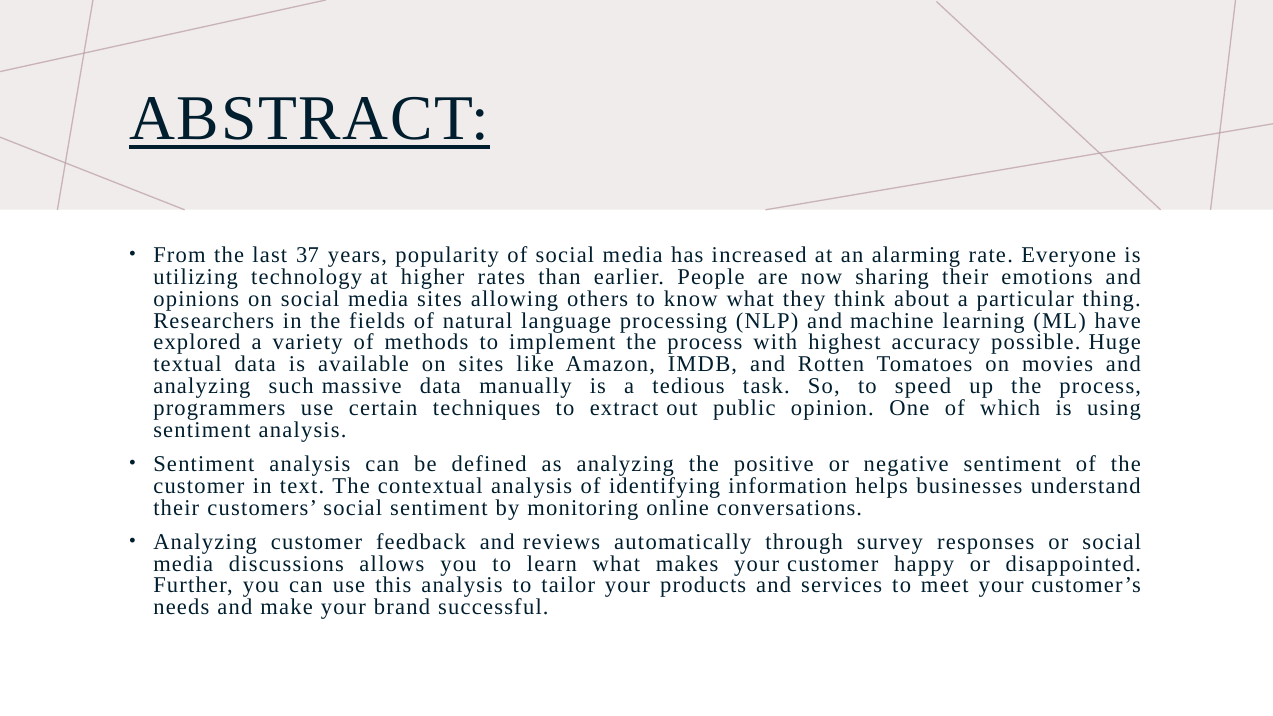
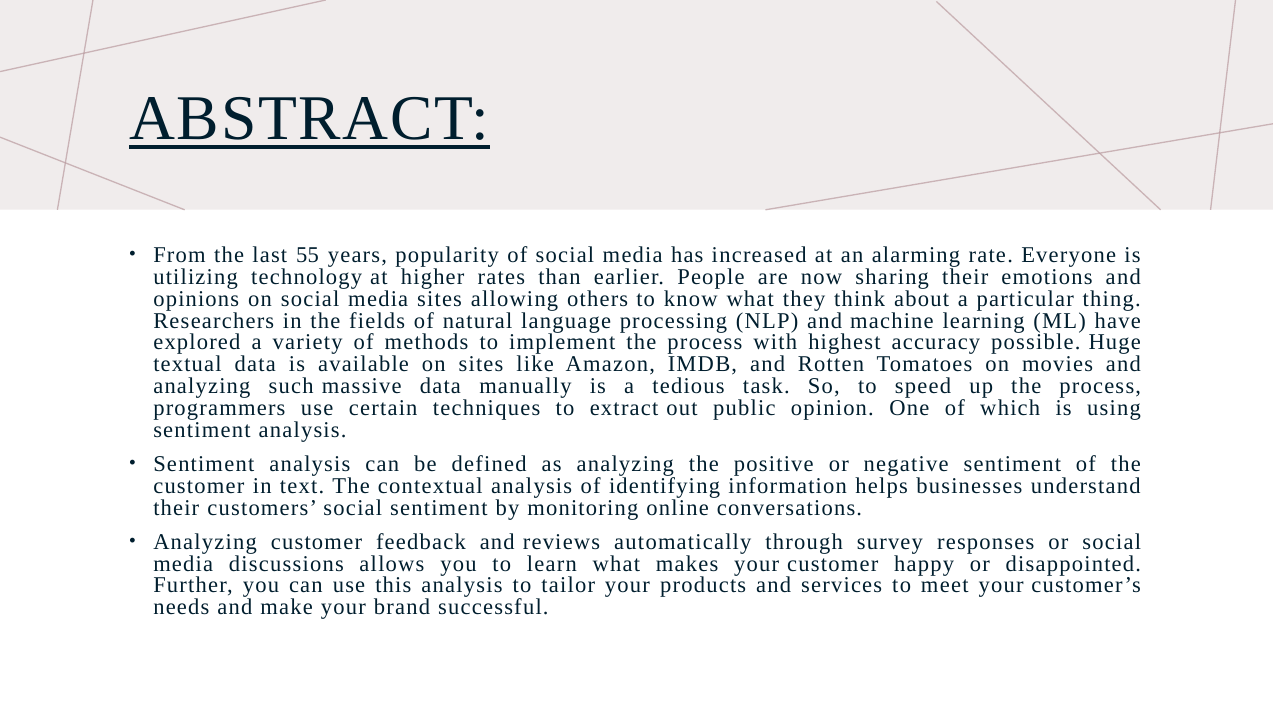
37: 37 -> 55 (307, 255)
